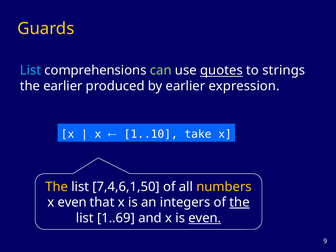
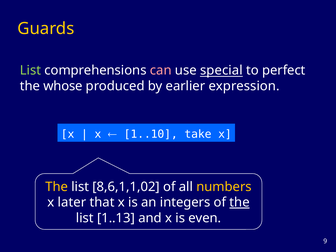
List colour: light blue -> light green (30, 70)
can colour: light green -> pink (161, 70)
quotes: quotes -> special (221, 70)
strings: strings -> perfect (284, 70)
the earlier: earlier -> whose (63, 86)
7,4,6,1,50: 7,4,6,1,50 -> 8,6,1,1,02 (126, 187)
x even: even -> later (72, 202)
1..69: 1..69 -> 1..13 (116, 218)
even underline: present -> none (205, 218)
